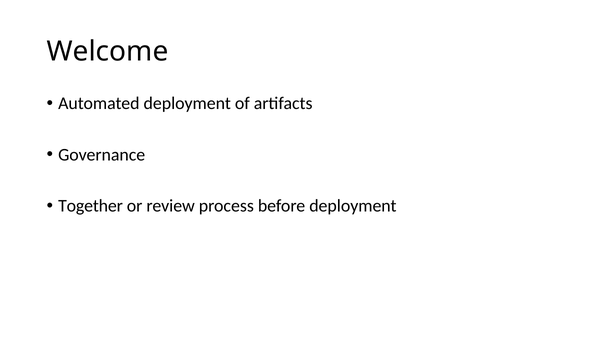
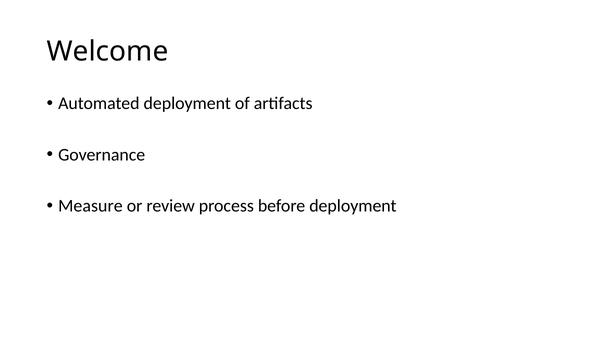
Together: Together -> Measure (90, 206)
